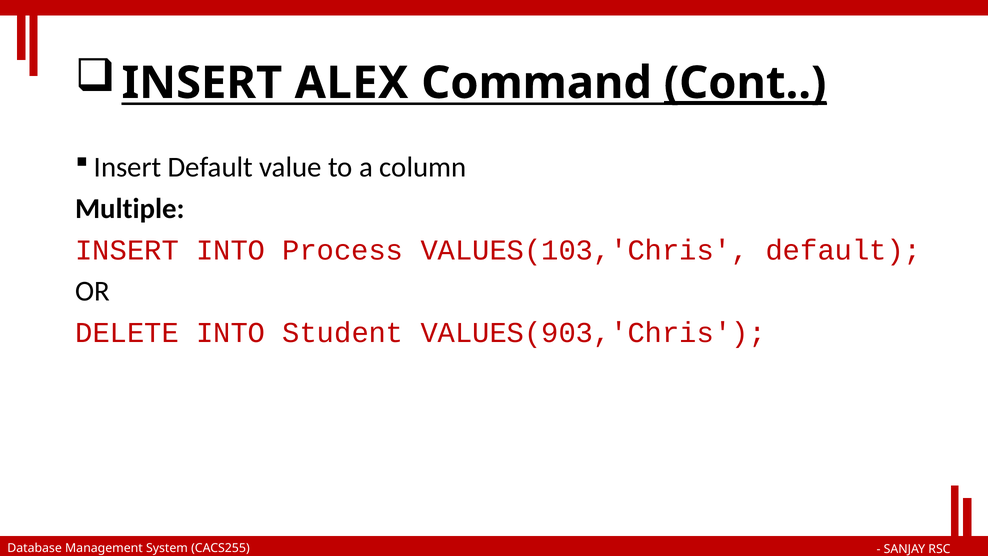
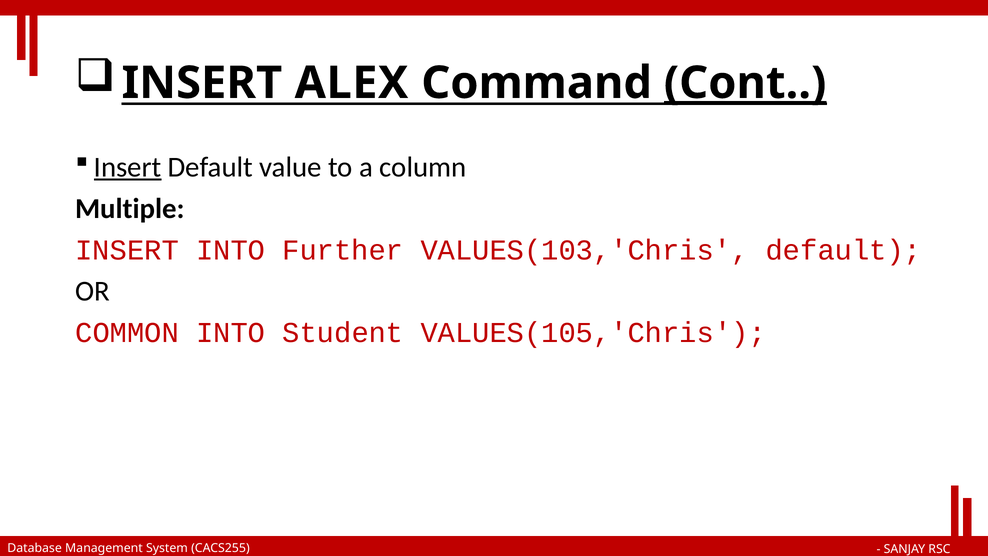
Insert underline: none -> present (128, 167)
Process: Process -> Further (343, 250)
DELETE: DELETE -> COMMON (127, 333)
VALUES(903,'Chris: VALUES(903,'Chris -> VALUES(105,'Chris (593, 333)
